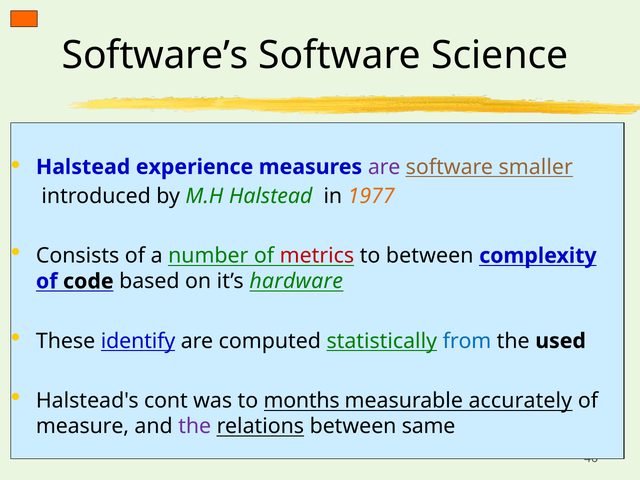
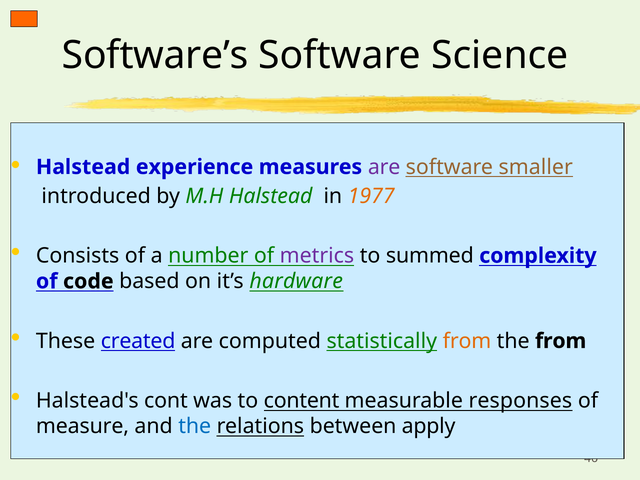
metrics colour: red -> purple (317, 256)
to between: between -> summed (430, 256)
identify: identify -> created (138, 341)
from colour: blue -> orange (467, 341)
the used: used -> from (561, 341)
months: months -> content (302, 401)
accurately: accurately -> responses (520, 401)
the colour: purple -> blue (195, 426)
same: same -> apply (429, 426)
